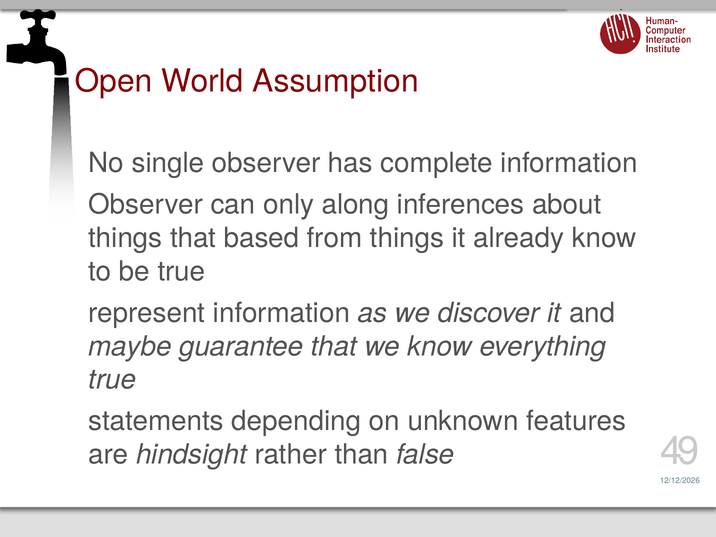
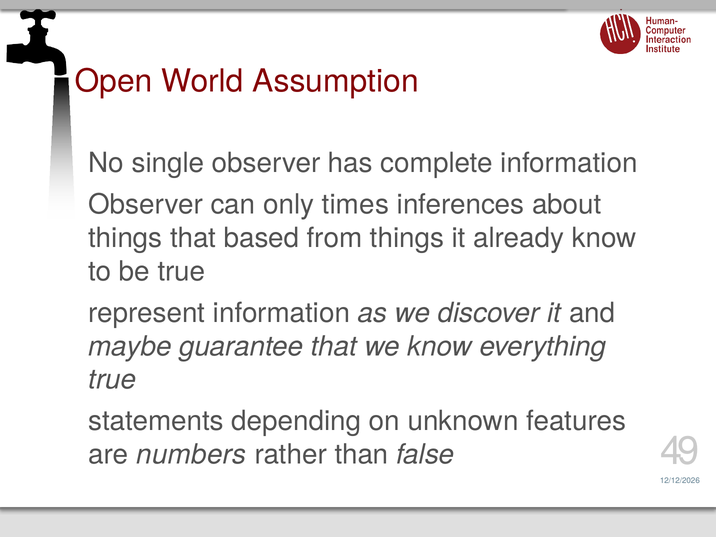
along: along -> times (355, 205)
hindsight: hindsight -> numbers (191, 455)
